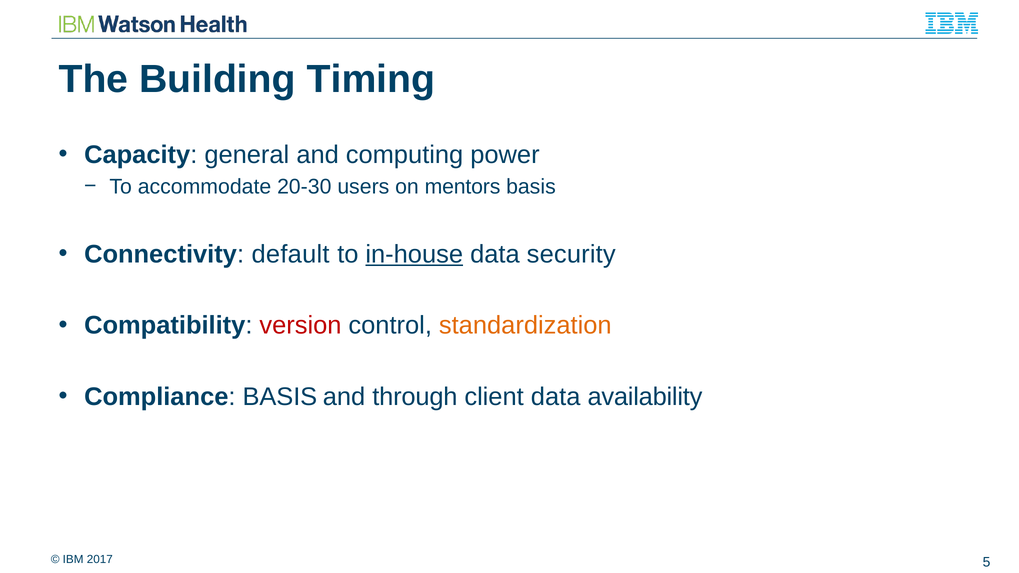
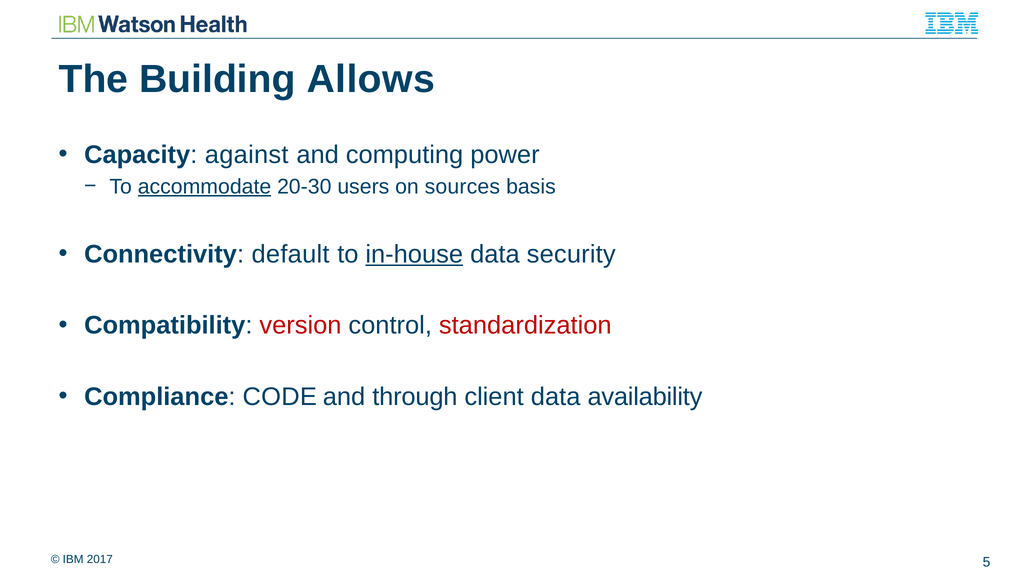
Timing: Timing -> Allows (371, 79)
general: general -> against (247, 155)
accommodate underline: none -> present (205, 187)
mentors: mentors -> sources (462, 187)
standardization colour: orange -> red (525, 326)
Compliance BASIS: BASIS -> CODE (280, 397)
